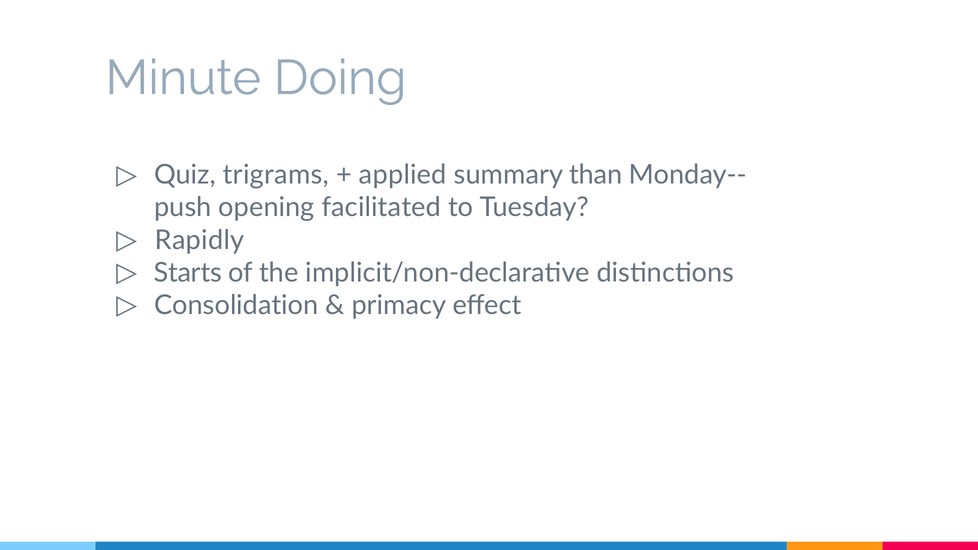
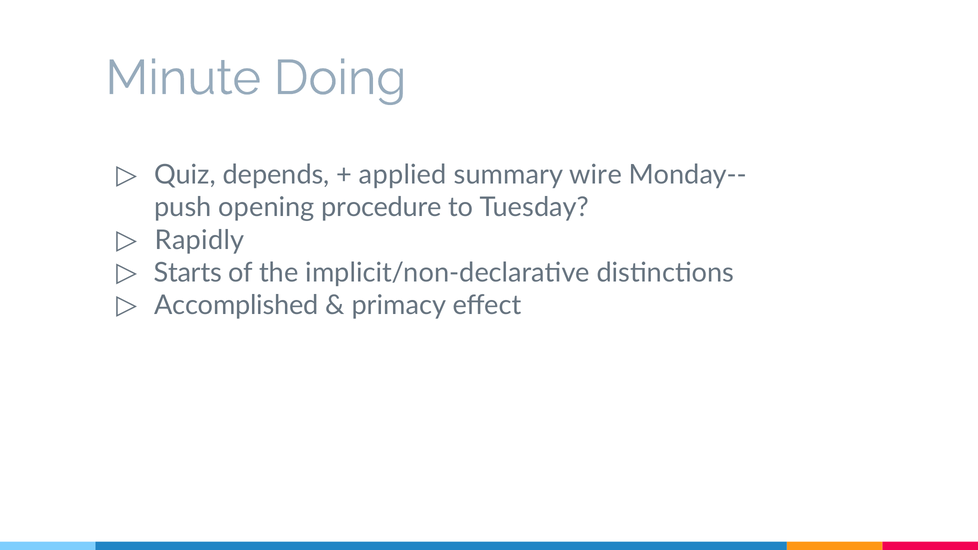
trigrams: trigrams -> depends (276, 175)
than: than -> wire (596, 175)
facilitated: facilitated -> procedure (382, 208)
Consolidation: Consolidation -> Accomplished (236, 305)
